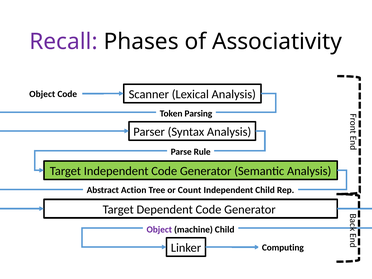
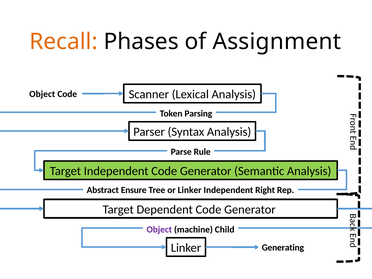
Recall colour: purple -> orange (63, 42)
Associativity: Associativity -> Assignment (277, 42)
Action: Action -> Ensure (134, 190)
or Count: Count -> Linker (190, 190)
Independent Child: Child -> Right (265, 190)
Computing: Computing -> Generating (283, 248)
